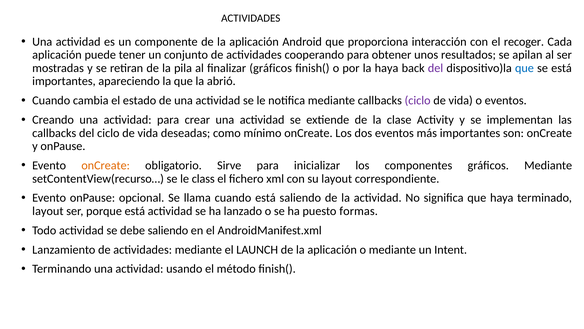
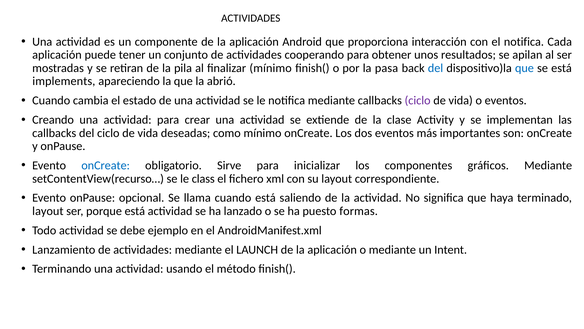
el recoger: recoger -> notifica (524, 42)
finalizar gráficos: gráficos -> mínimo (271, 68)
la haya: haya -> pasa (387, 68)
del colour: purple -> blue (436, 68)
importantes: importantes -> implements (64, 81)
onCreate colour: orange -> blue (106, 165)
debe saliendo: saliendo -> ejemplo (168, 230)
